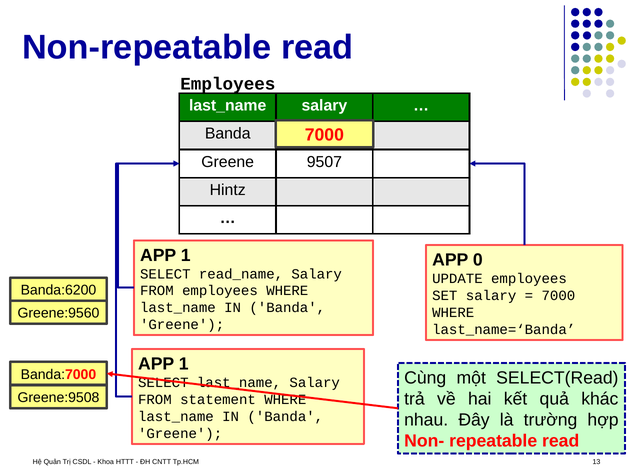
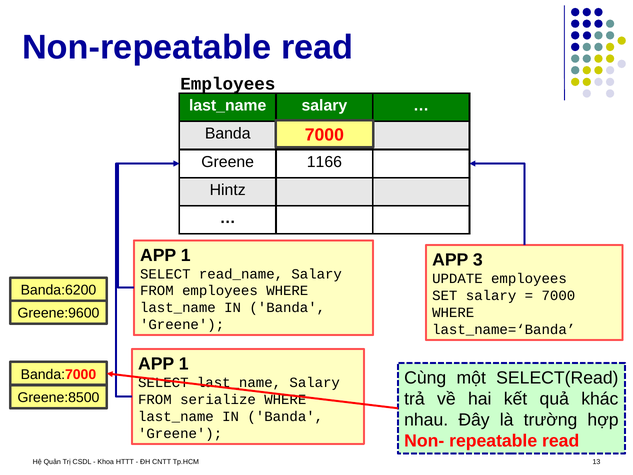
9507: 9507 -> 1166 (324, 162)
0: 0 -> 3 (478, 260)
Greene:9560: Greene:9560 -> Greene:9600 (58, 313)
Greene:9508: Greene:9508 -> Greene:8500 (58, 398)
statement: statement -> serialize (218, 399)
